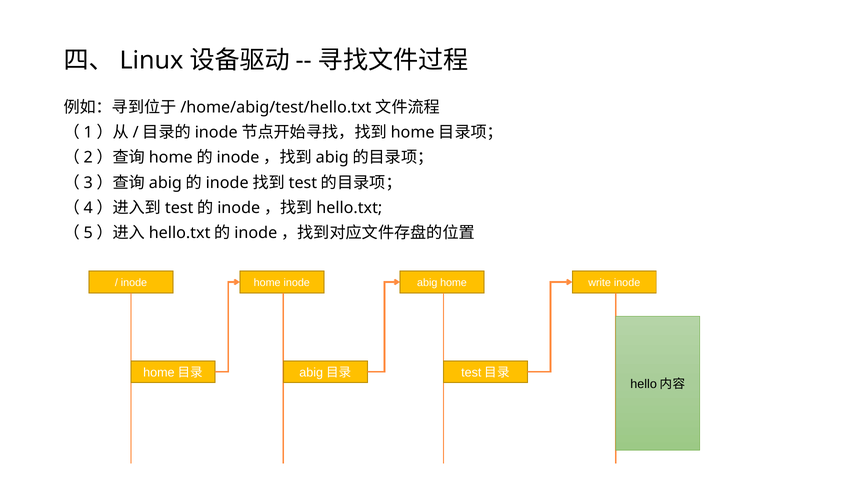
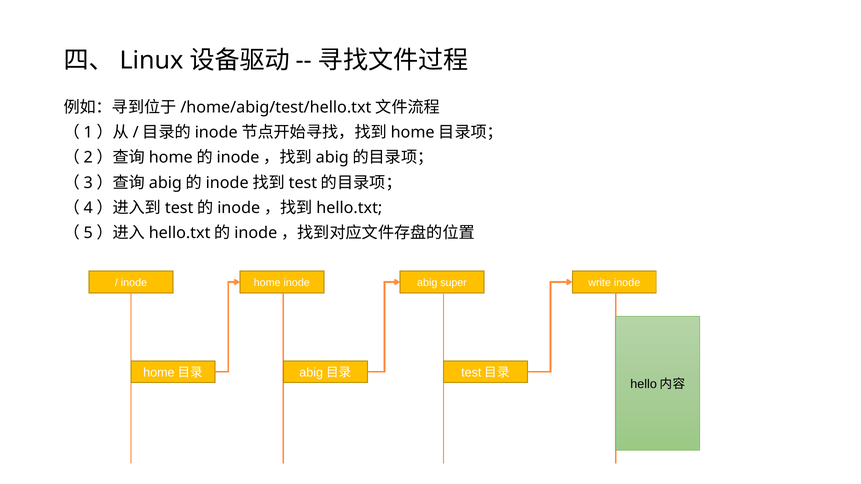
abig home: home -> super (454, 283)
